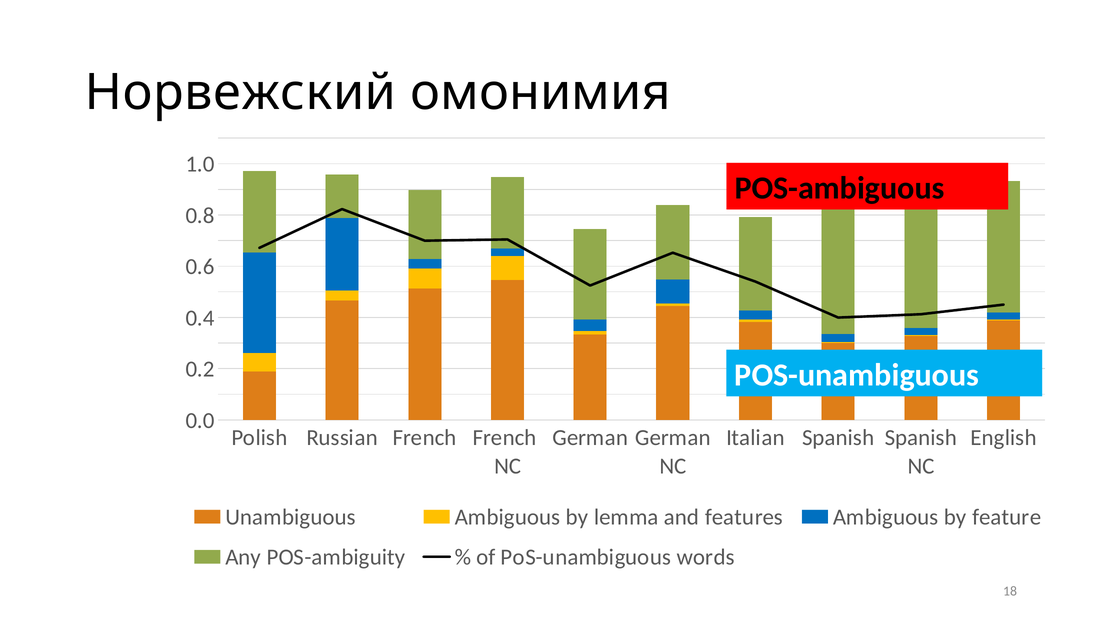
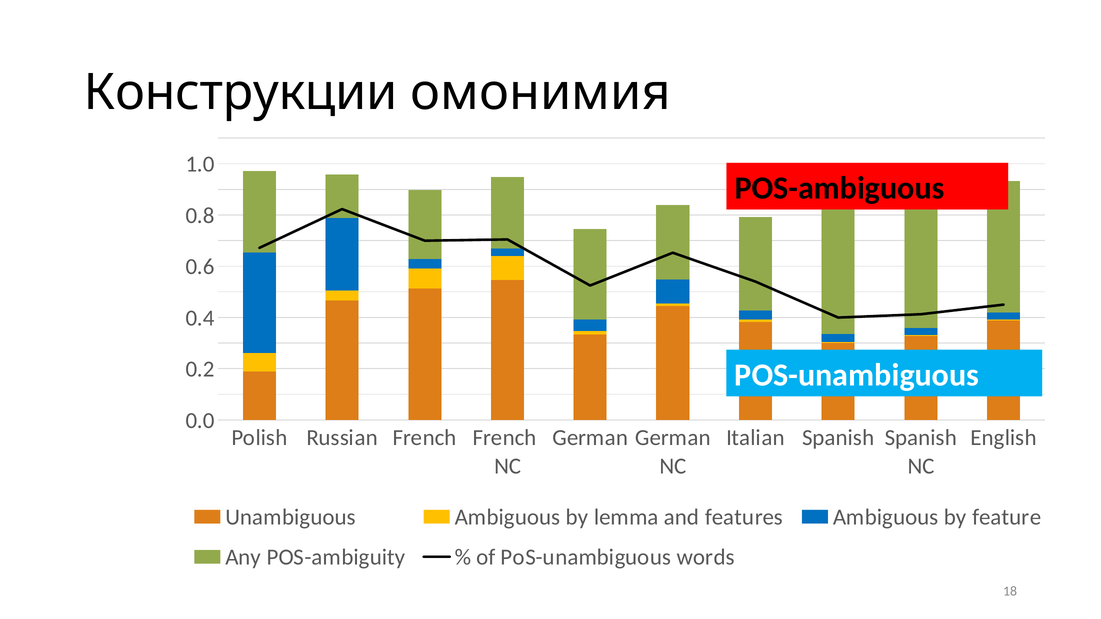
Норвежский: Норвежский -> Конструкции (241, 92)
